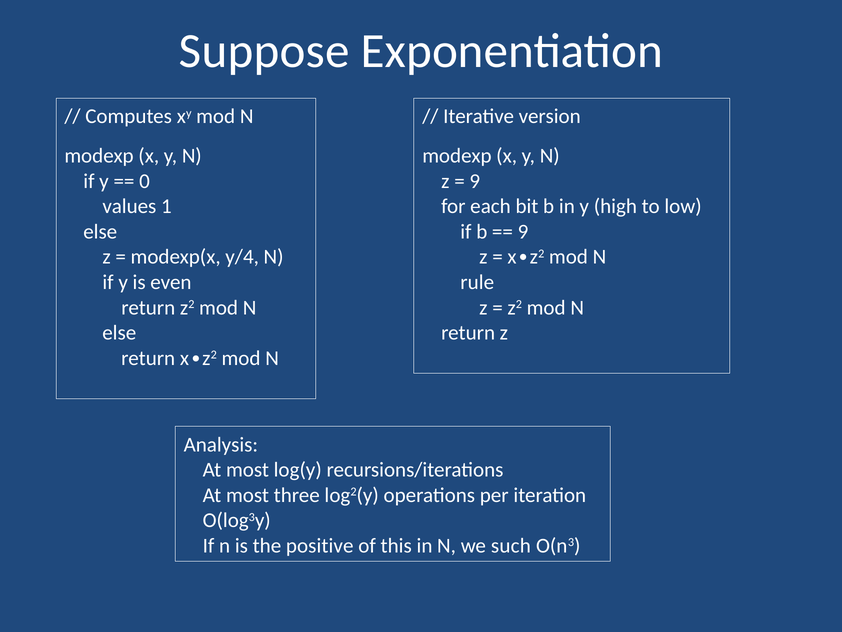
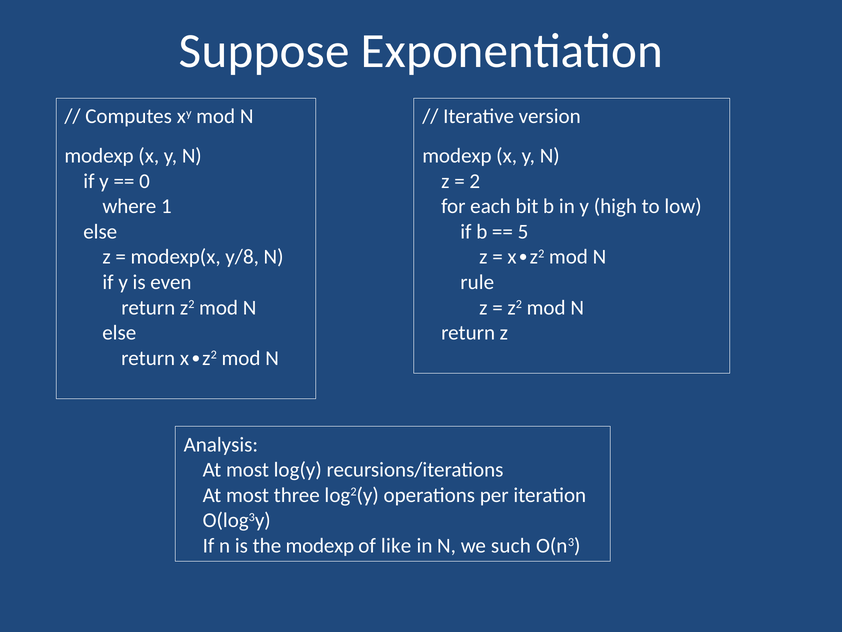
9: 9 -> 2 (475, 181)
values: values -> where (129, 206)
9: 9 -> 5 (523, 232)
y/4: y/4 -> y/8 (242, 257)
the positive: positive -> modexp (320, 545)
this: this -> like (396, 545)
